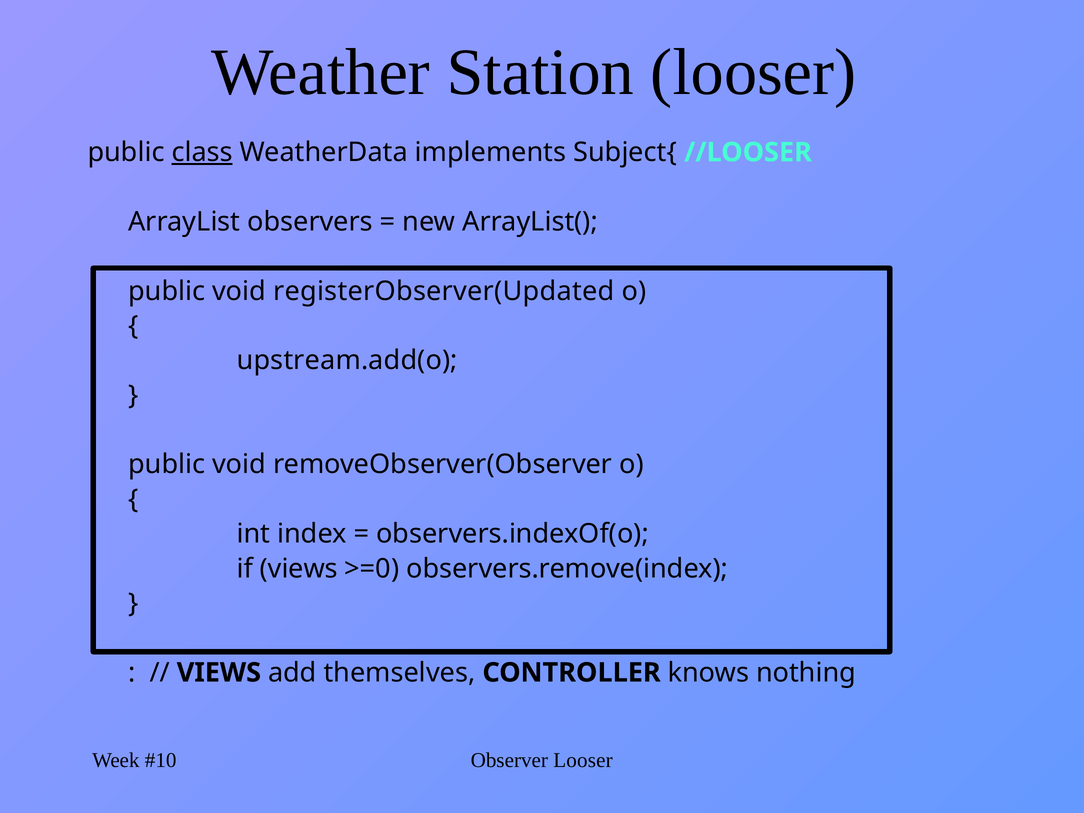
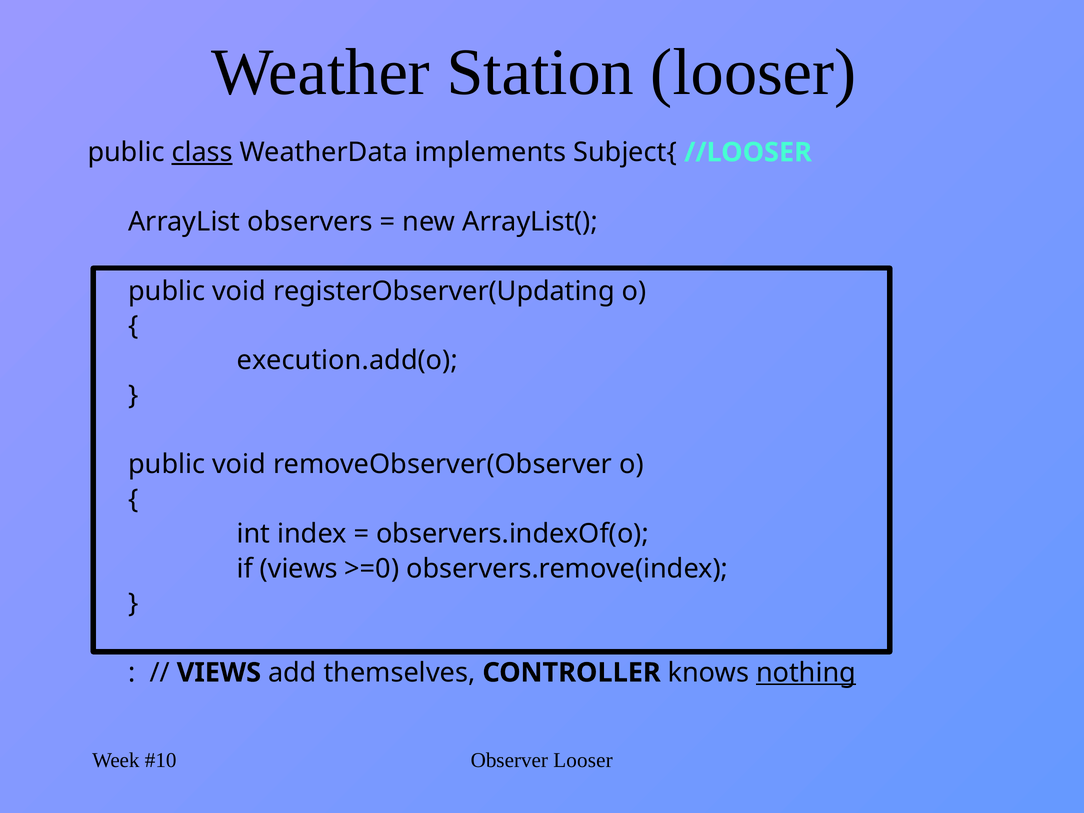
registerObserver(Updated: registerObserver(Updated -> registerObserver(Updating (444, 291)
upstream.add(o: upstream.add(o -> execution.add(o (347, 360)
nothing underline: none -> present (806, 673)
